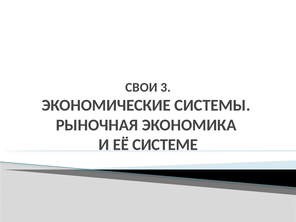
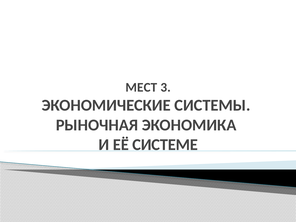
СВОИ: СВОИ -> МЕСТ (141, 87)
